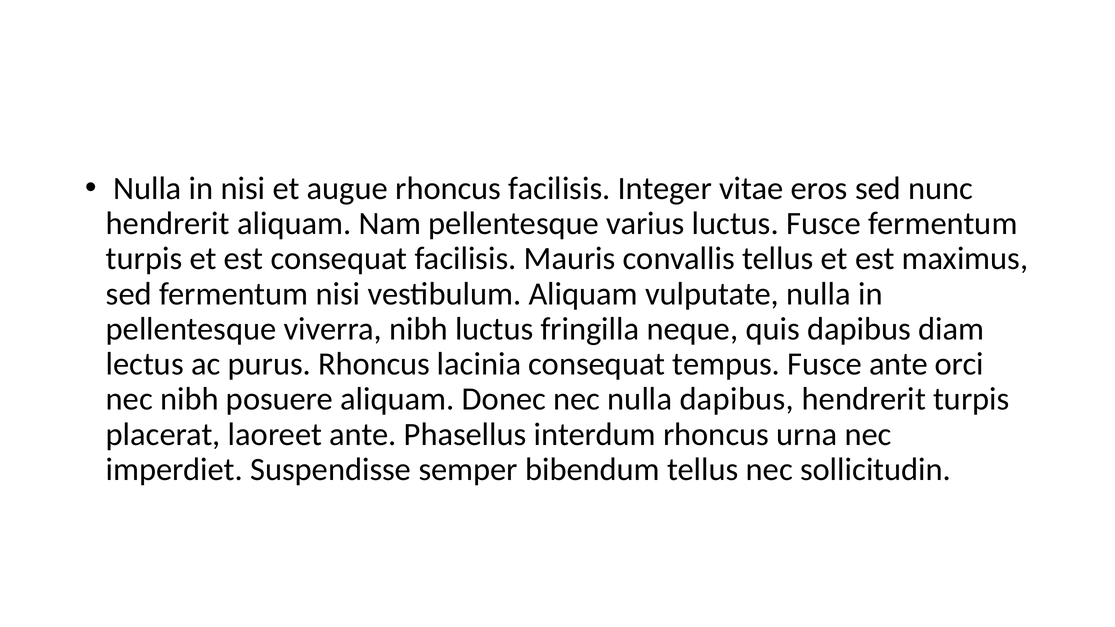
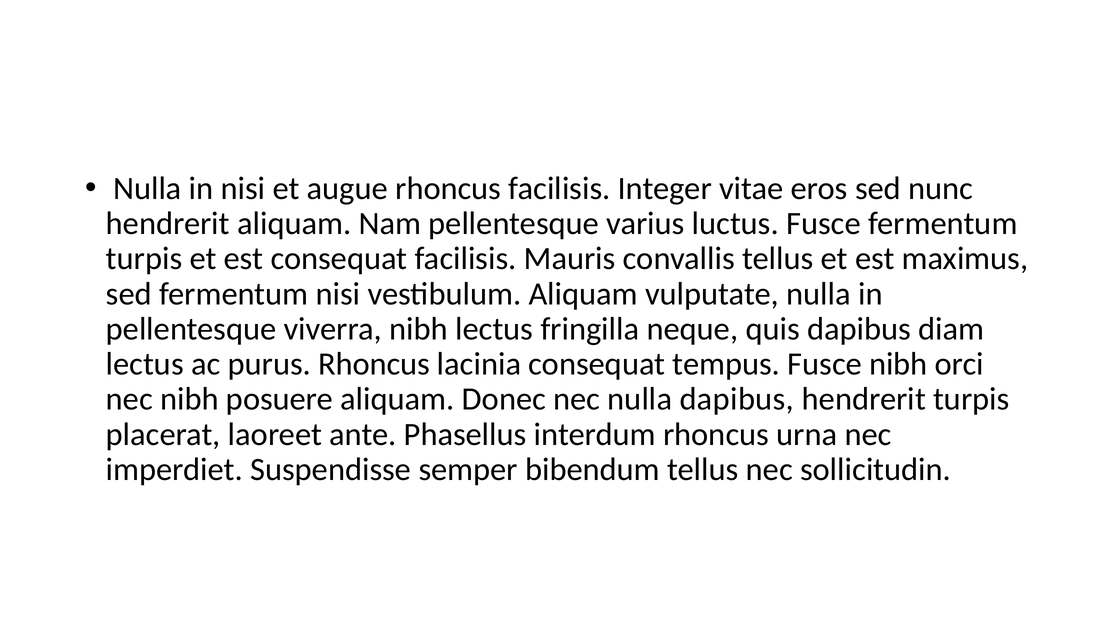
nibh luctus: luctus -> lectus (494, 329)
Fusce ante: ante -> nibh (898, 364)
